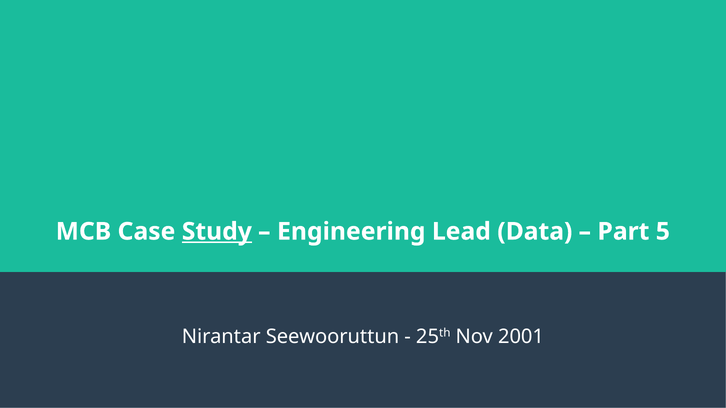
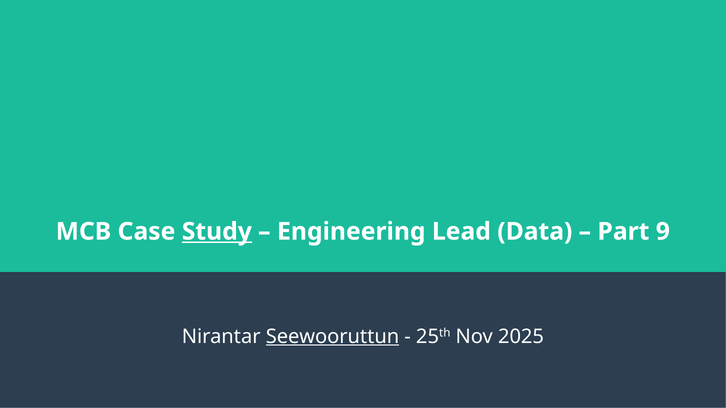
5: 5 -> 9 (663, 232)
Seewooruttun underline: none -> present (332, 337)
2001: 2001 -> 2025 (521, 337)
